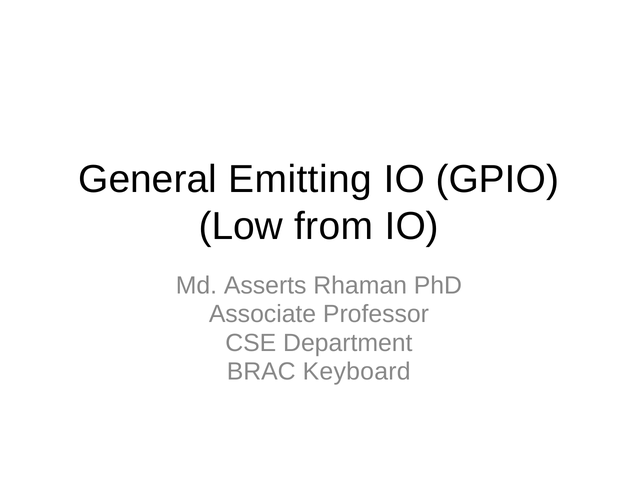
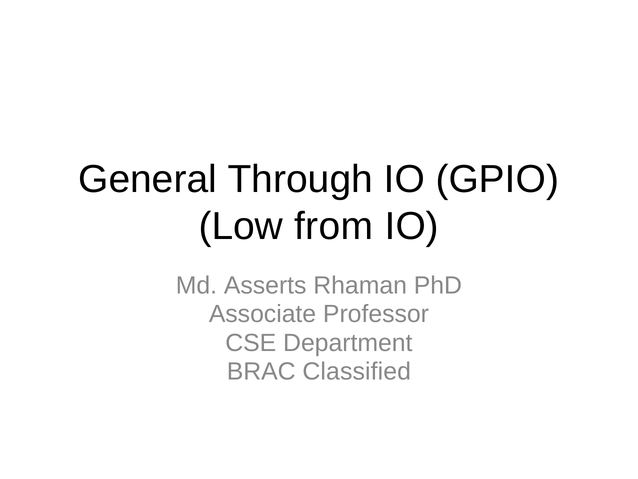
Emitting: Emitting -> Through (300, 179)
Keyboard: Keyboard -> Classified (357, 371)
